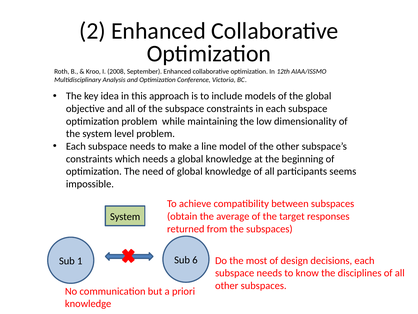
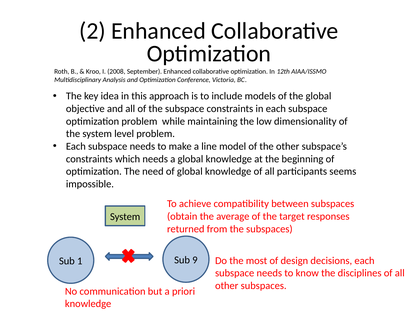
6: 6 -> 9 (195, 259)
